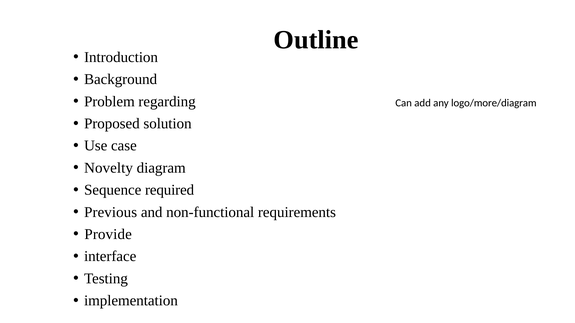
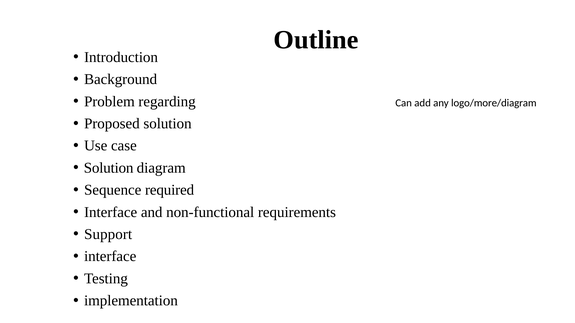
Novelty: Novelty -> Solution (109, 168)
Previous: Previous -> Interface (111, 212)
Provide: Provide -> Support (108, 235)
